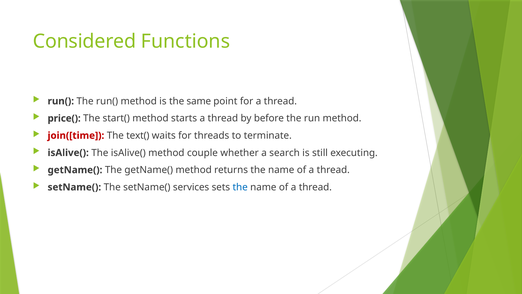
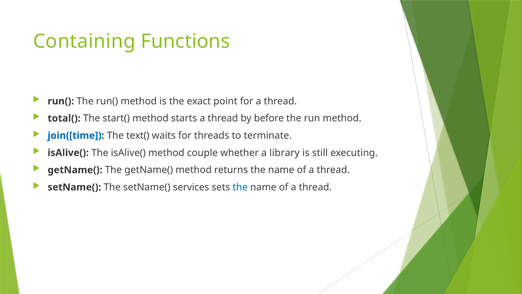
Considered: Considered -> Containing (84, 41)
same: same -> exact (199, 101)
price(: price( -> total( (64, 118)
join([time colour: red -> blue (76, 135)
search: search -> library (285, 153)
